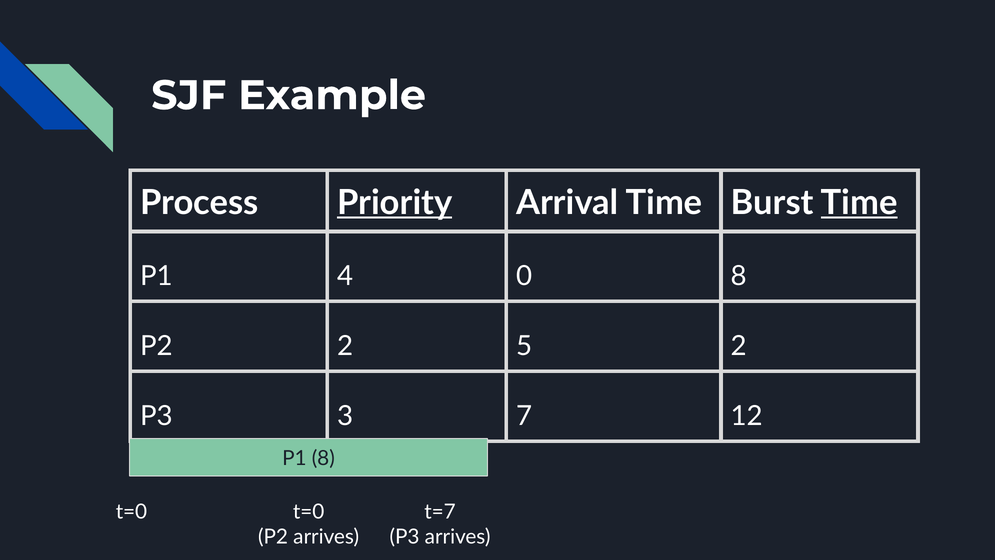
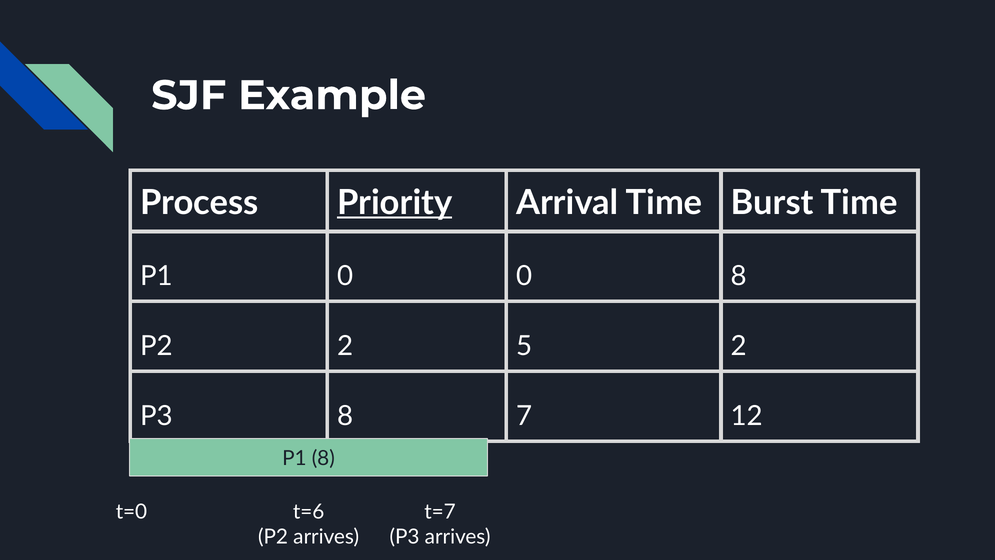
Time underline: present -> none (859, 203)
P1 4: 4 -> 0 (345, 276)
P3 3: 3 -> 8 (345, 416)
t=0 t=0: t=0 -> t=6 (309, 512)
